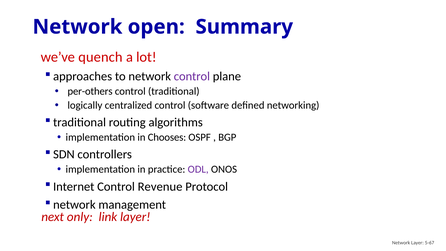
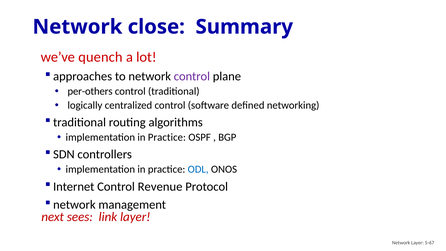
open: open -> close (156, 27)
Chooses: Chooses -> Practice (167, 137)
ODL colour: purple -> blue (198, 169)
only: only -> sees (80, 217)
